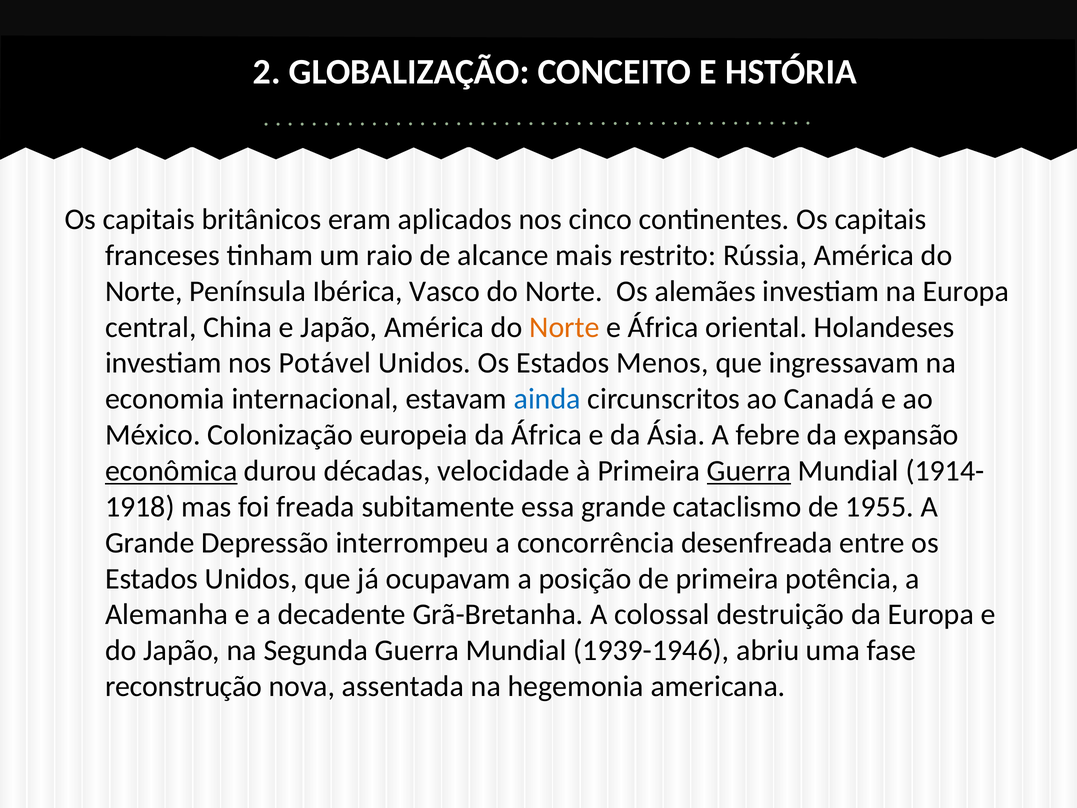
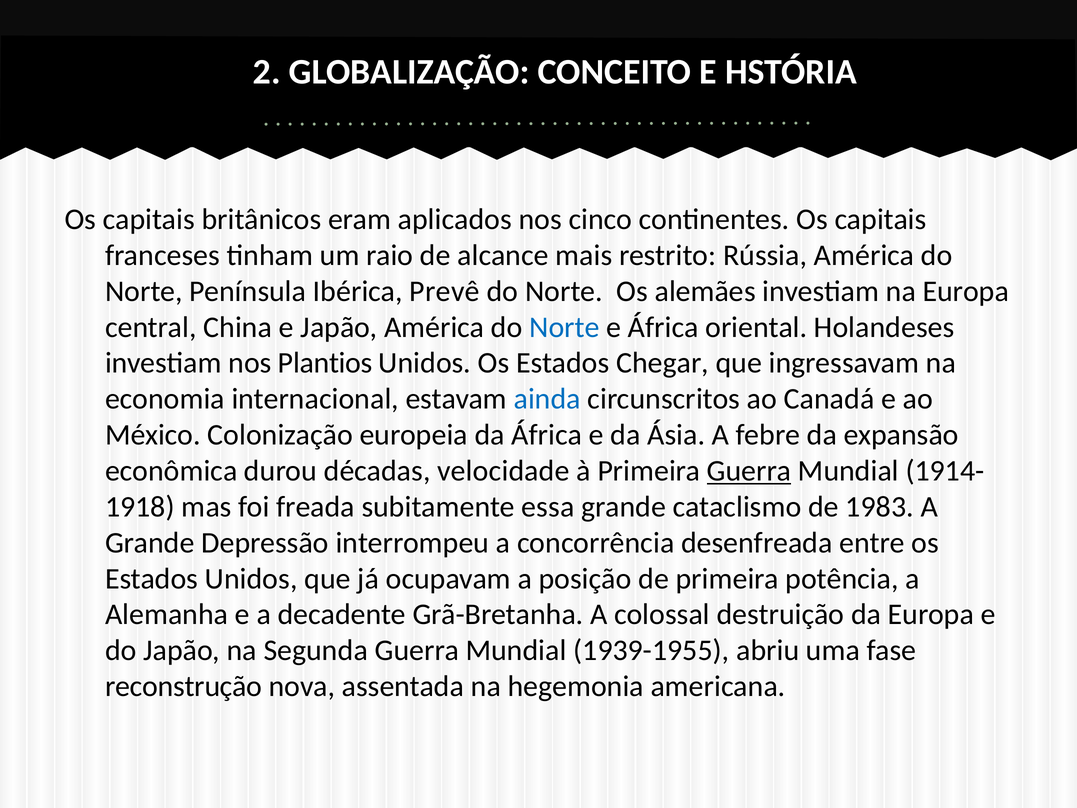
Vasco: Vasco -> Prevê (445, 291)
Norte colour: orange -> blue (564, 327)
Potável: Potável -> Plantios (325, 363)
Menos: Menos -> Chegar (663, 363)
econômica underline: present -> none (171, 471)
1955: 1955 -> 1983 (880, 507)
1939-1946: 1939-1946 -> 1939-1955 (651, 650)
